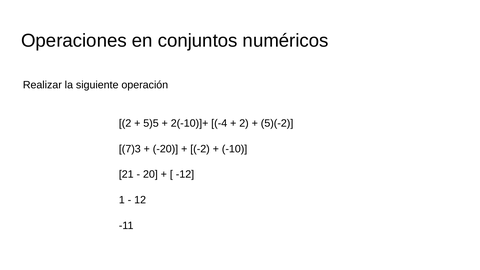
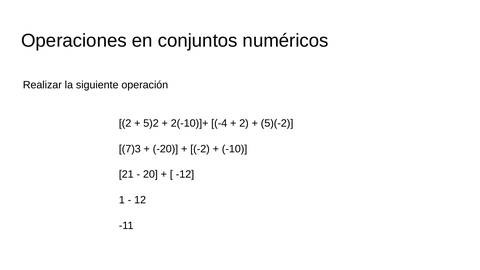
5)5: 5)5 -> 5)2 (151, 123)
